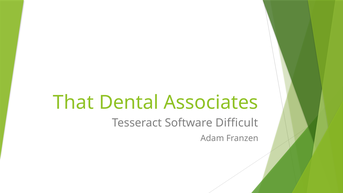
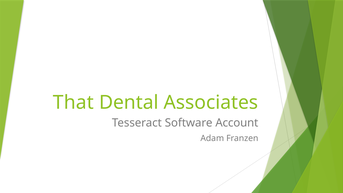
Difficult: Difficult -> Account (237, 123)
